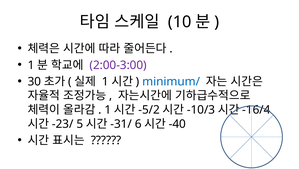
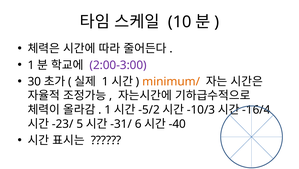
minimum/ colour: blue -> orange (171, 81)
